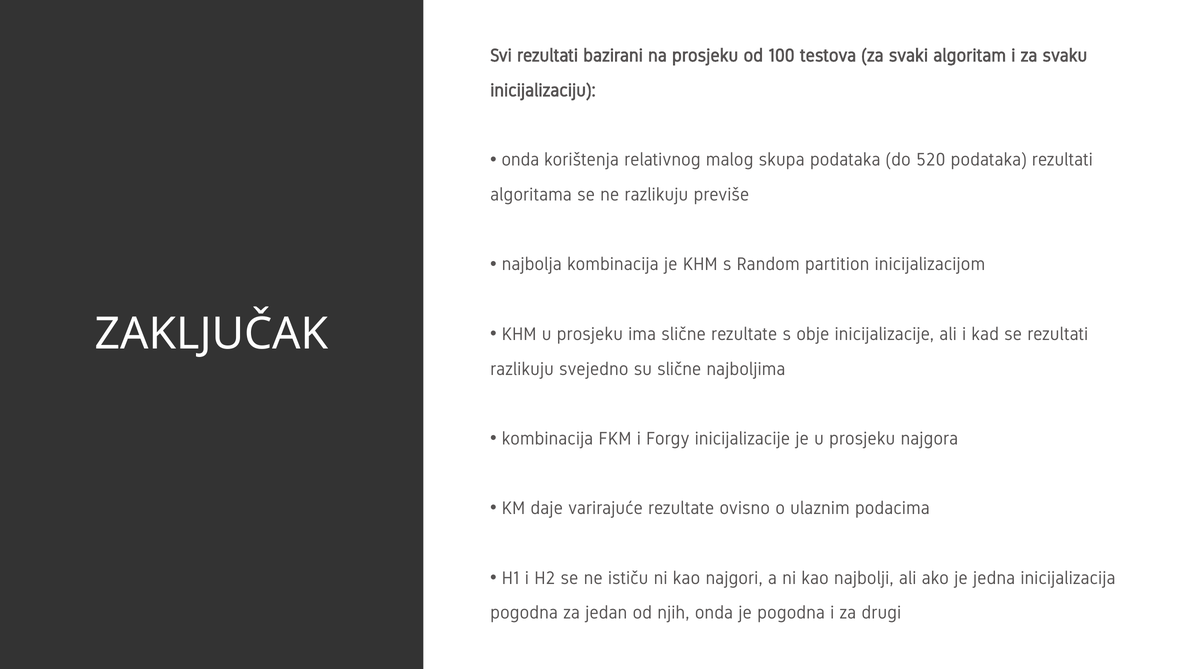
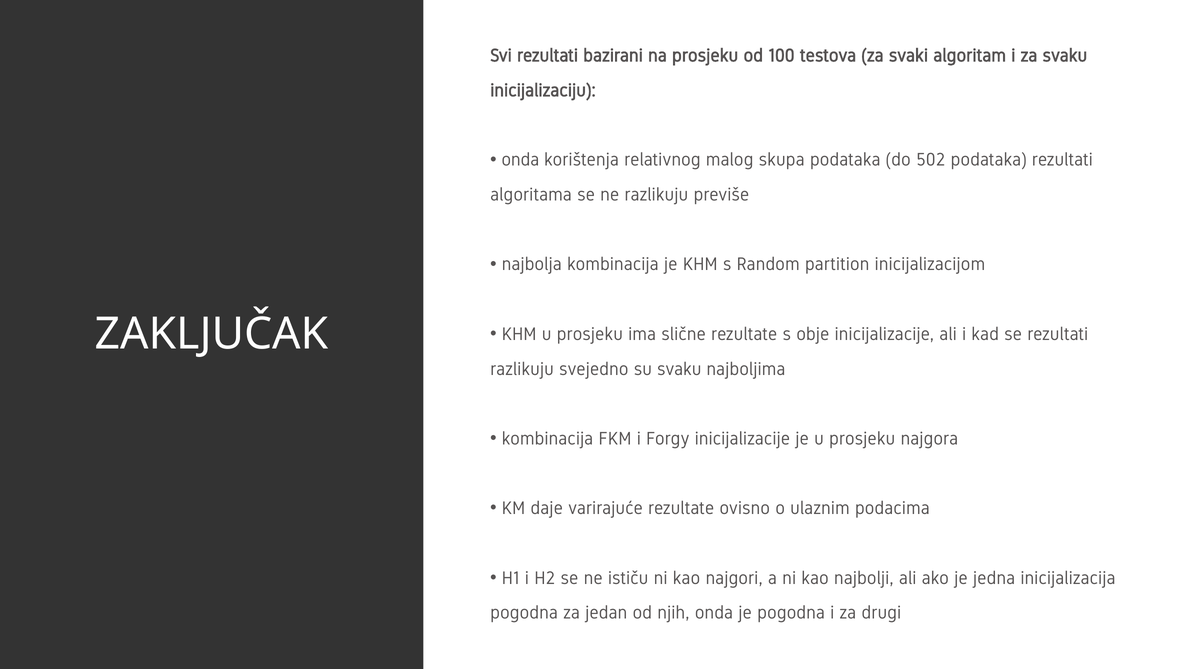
520: 520 -> 502 (931, 160)
su slične: slične -> svaku (679, 369)
